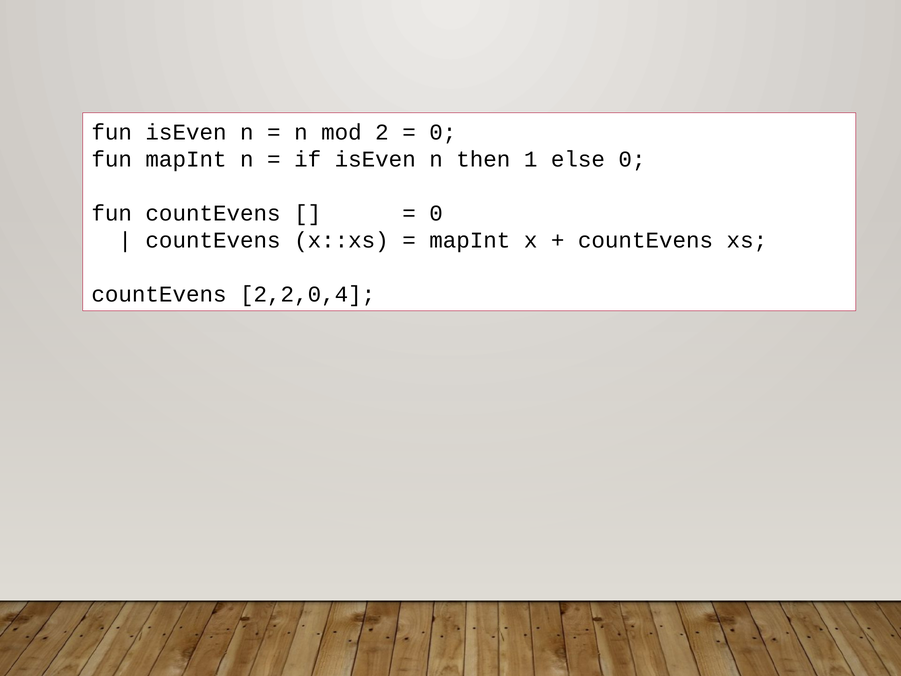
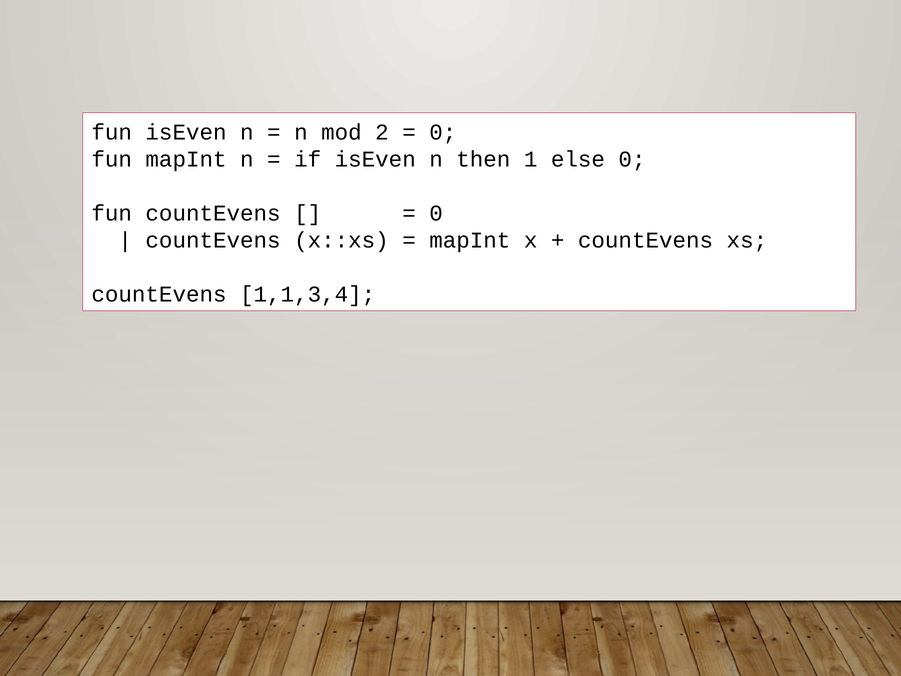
2,2,0,4: 2,2,0,4 -> 1,1,3,4 (308, 294)
